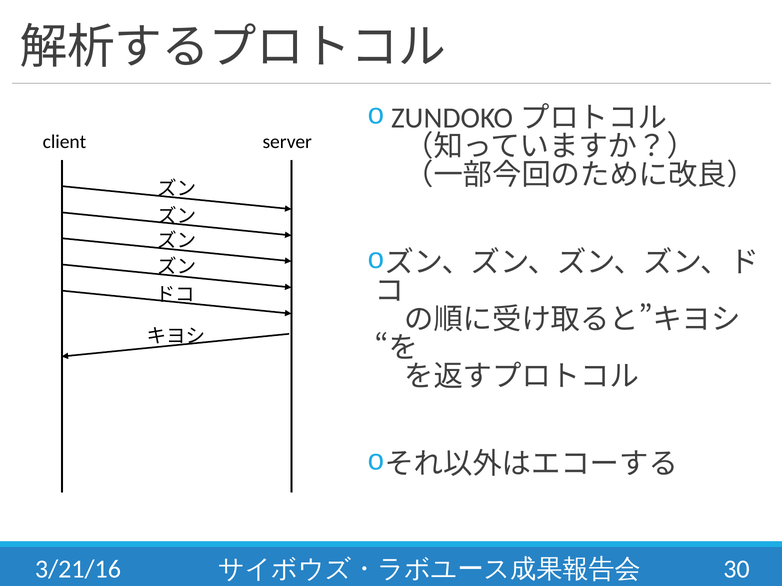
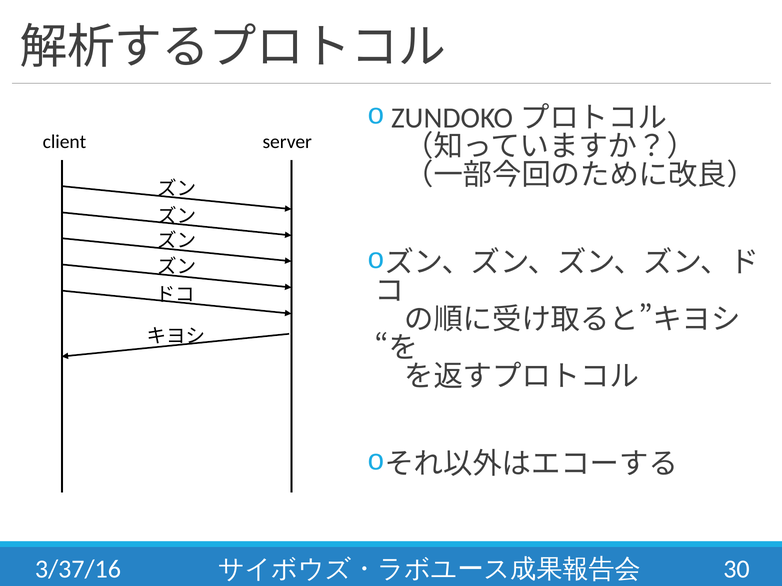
3/21/16: 3/21/16 -> 3/37/16 (78, 570)
